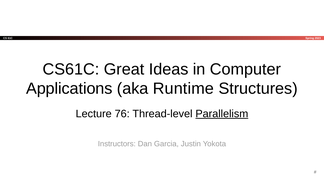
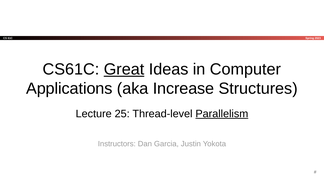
Great underline: none -> present (124, 69)
Runtime: Runtime -> Increase (184, 89)
76: 76 -> 25 (122, 114)
